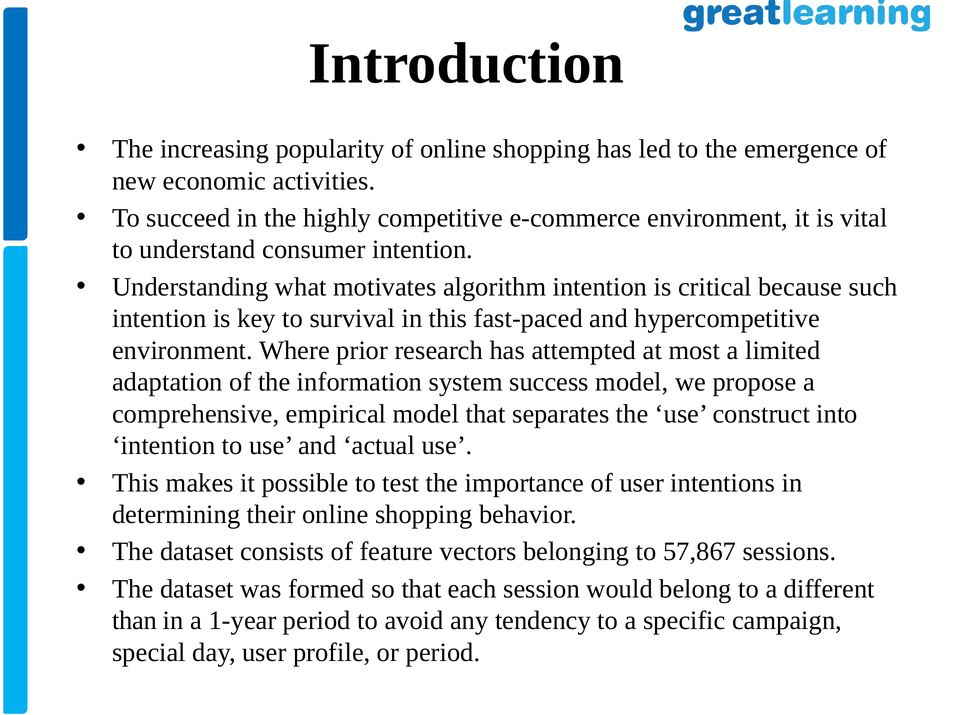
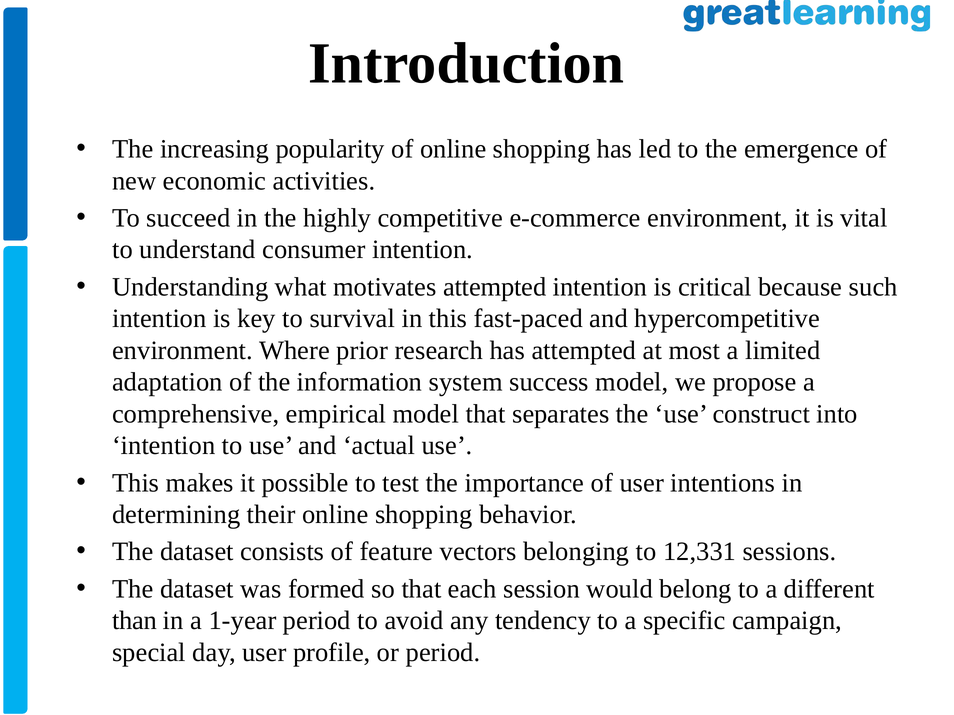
motivates algorithm: algorithm -> attempted (495, 287)
57,867: 57,867 -> 12,331 (700, 552)
